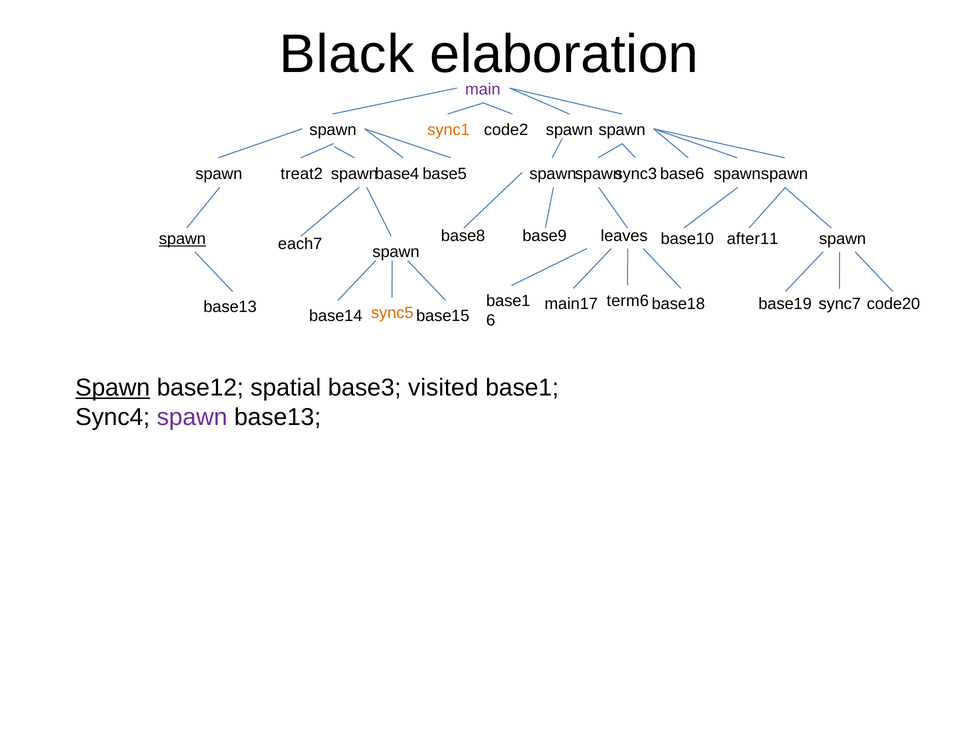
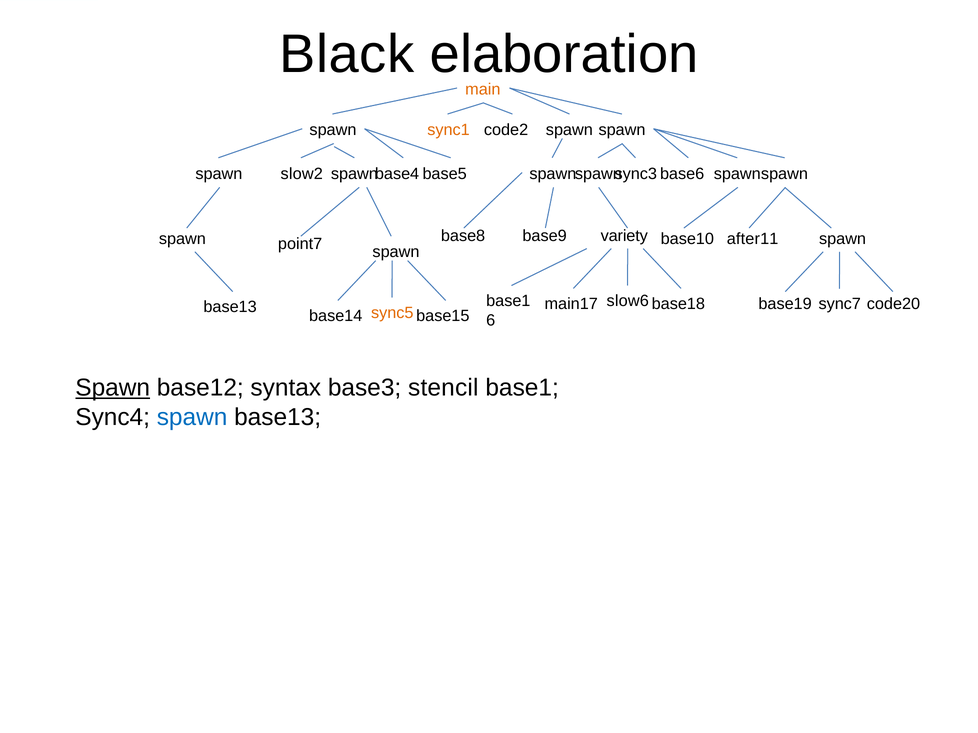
main colour: purple -> orange (483, 89)
treat2: treat2 -> slow2 (302, 174)
leaves: leaves -> variety (624, 236)
spawn underline: present -> none (182, 239)
each7: each7 -> point7 (300, 244)
term6: term6 -> slow6 (628, 301)
spatial: spatial -> syntax (286, 388)
visited: visited -> stencil (443, 388)
spawn colour: purple -> blue (192, 417)
